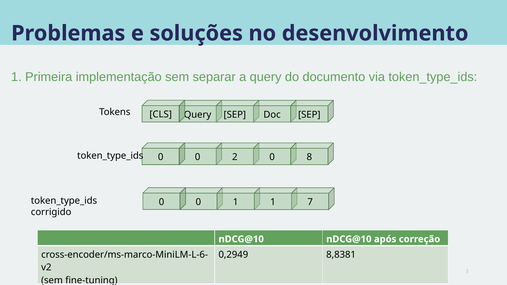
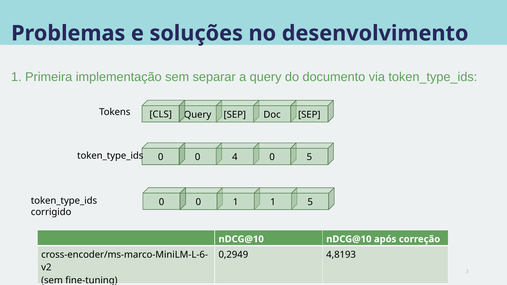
2: 2 -> 4 (235, 157)
0 8: 8 -> 5 (309, 157)
1 7: 7 -> 5 (310, 202)
8,8381: 8,8381 -> 4,8193 (341, 255)
